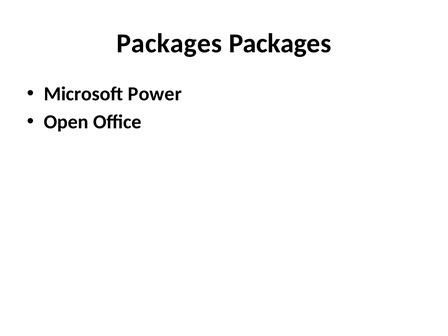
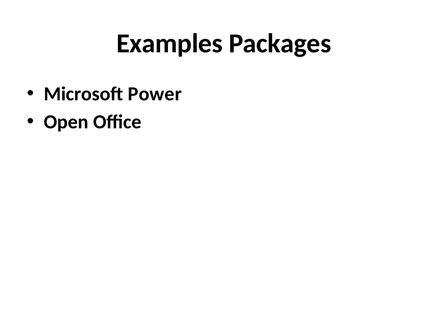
Packages: Packages -> Examples (170, 43)
